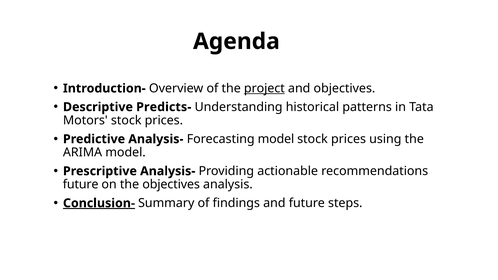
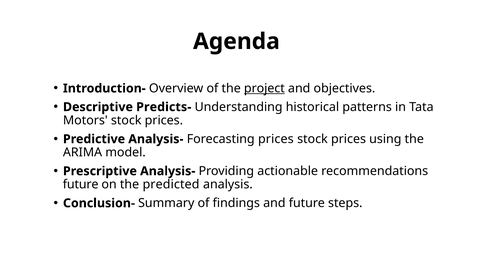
Forecasting model: model -> prices (276, 139)
the objectives: objectives -> predicted (171, 185)
Conclusion- underline: present -> none (99, 203)
